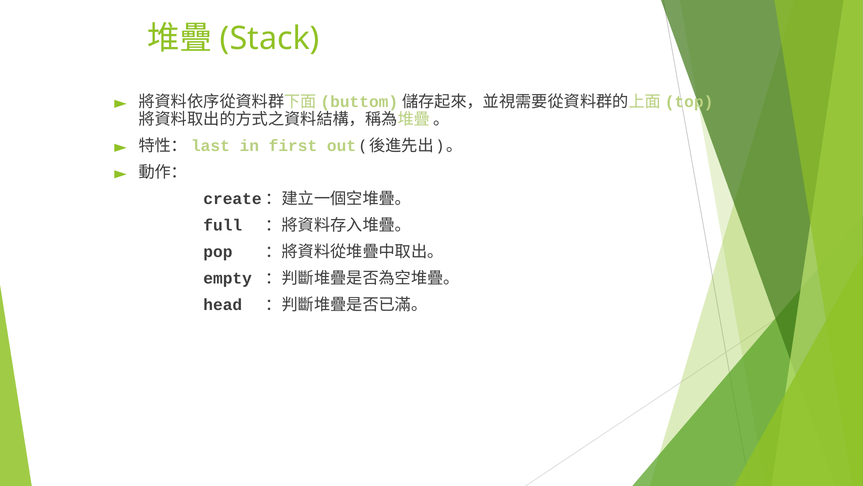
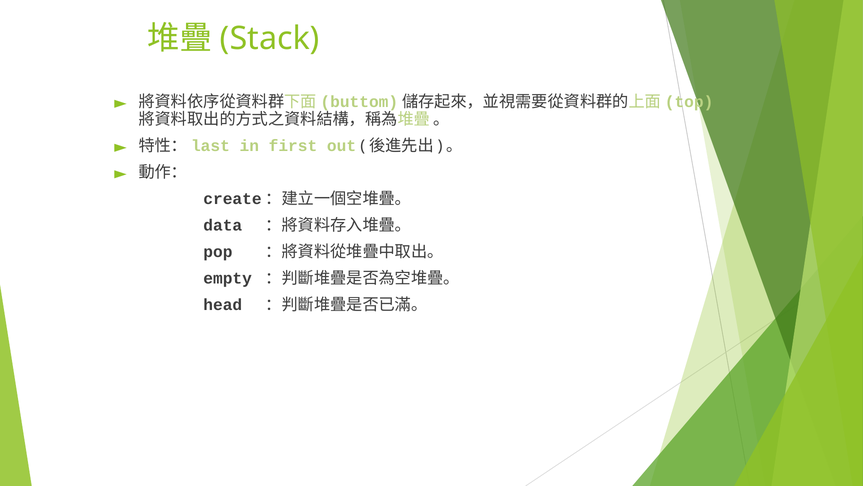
full: full -> data (223, 225)
